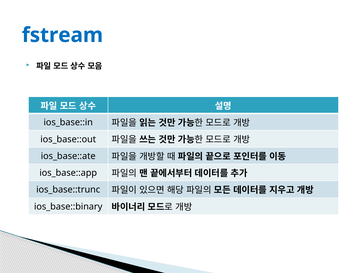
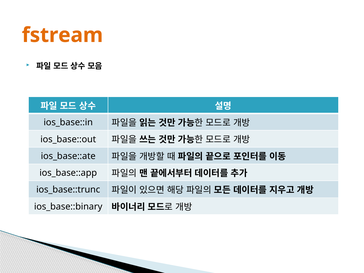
fstream colour: blue -> orange (62, 35)
